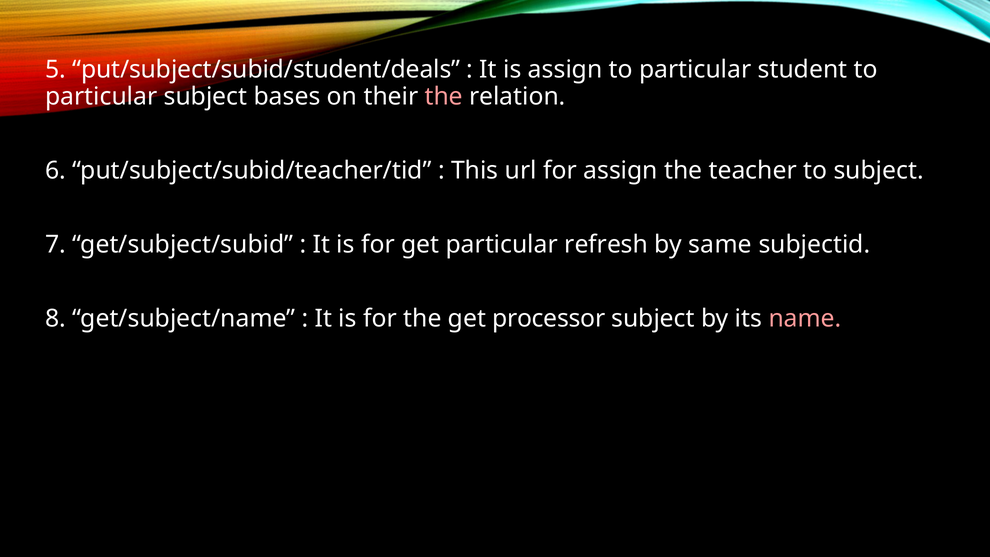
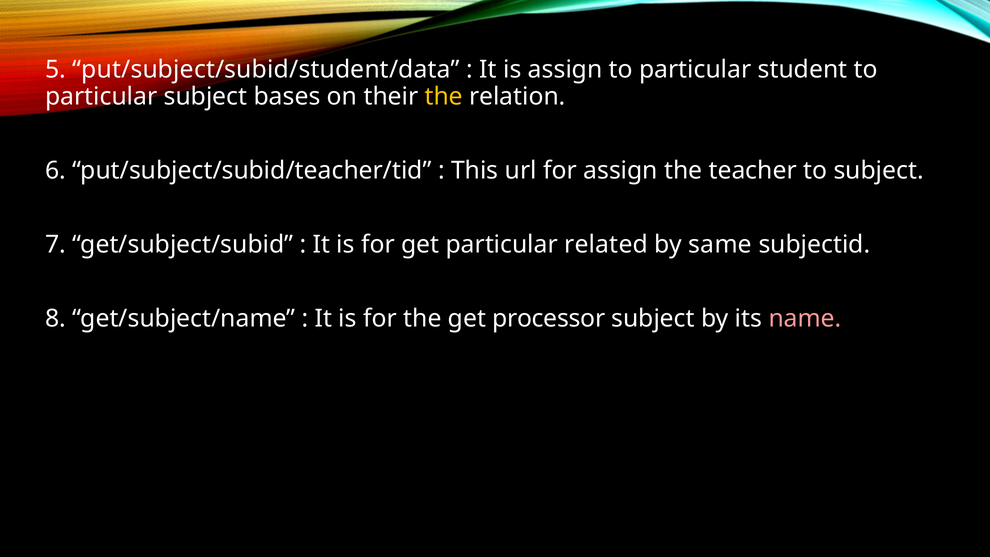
put/subject/subid/student/deals: put/subject/subid/student/deals -> put/subject/subid/student/data (266, 70)
the colour: pink -> yellow (444, 96)
refresh: refresh -> related (606, 245)
